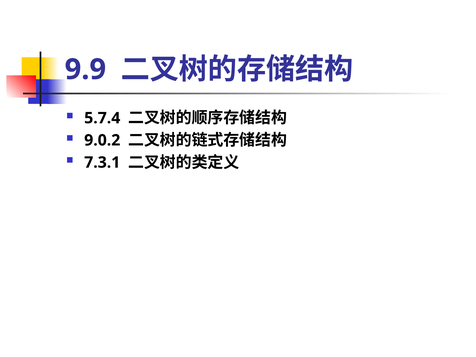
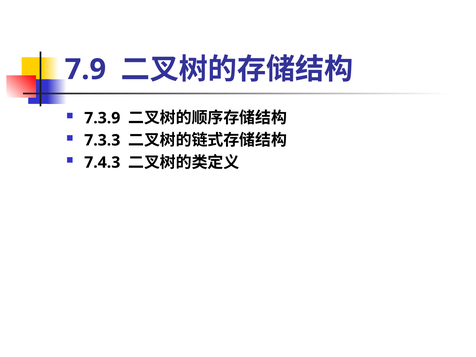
9.9: 9.9 -> 7.9 (85, 69)
5.7.4: 5.7.4 -> 7.3.9 (102, 118)
9.0.2: 9.0.2 -> 7.3.3 (102, 140)
7.3.1: 7.3.1 -> 7.4.3 (102, 162)
